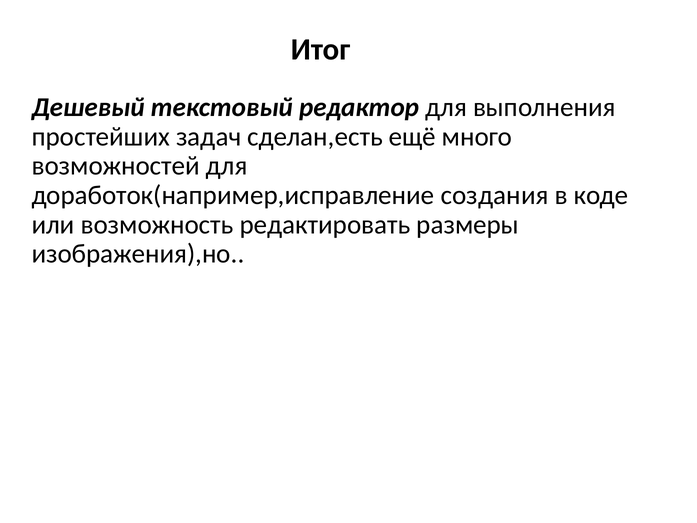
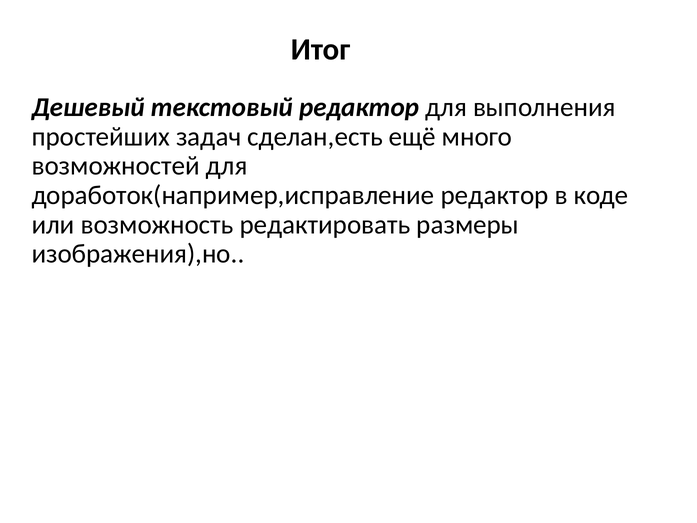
доработок(например,исправление создания: создания -> редактор (495, 195)
